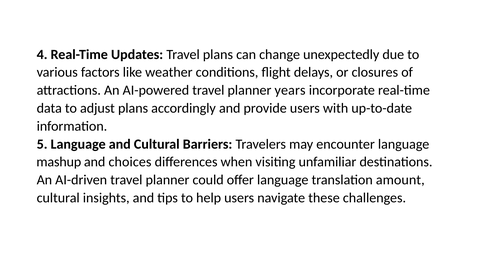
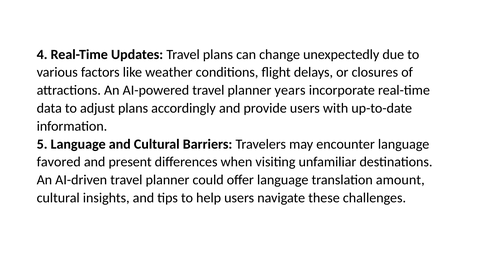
mashup: mashup -> favored (59, 162)
choices: choices -> present (130, 162)
